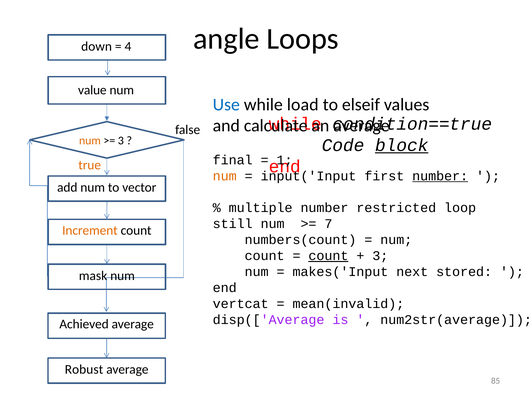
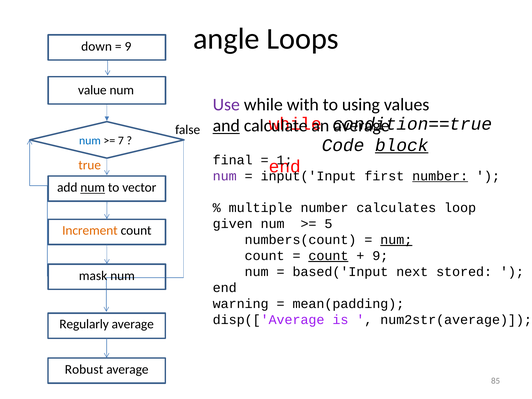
4: 4 -> 9 (128, 46)
Use colour: blue -> purple (226, 104)
load: load -> with (303, 104)
elseif: elseif -> using (361, 104)
and underline: none -> present (226, 126)
num colour: orange -> blue (90, 141)
3: 3 -> 7 (121, 141)
num colour: orange -> purple (225, 176)
num underline: none -> present (93, 188)
restricted: restricted -> calculates (396, 208)
still: still -> given (233, 224)
7: 7 -> 5 (328, 224)
num underline: none -> present (396, 240)
3: 3 -> 9 (380, 256)
makes('Input: makes('Input -> based('Input (340, 272)
vertcat: vertcat -> warning (241, 304)
mean(invalid: mean(invalid -> mean(padding (348, 304)
Achieved: Achieved -> Regularly (84, 324)
